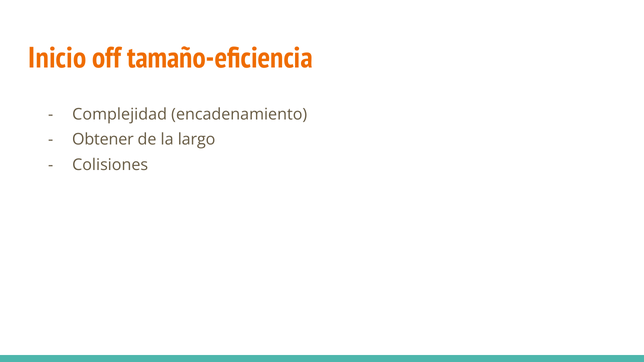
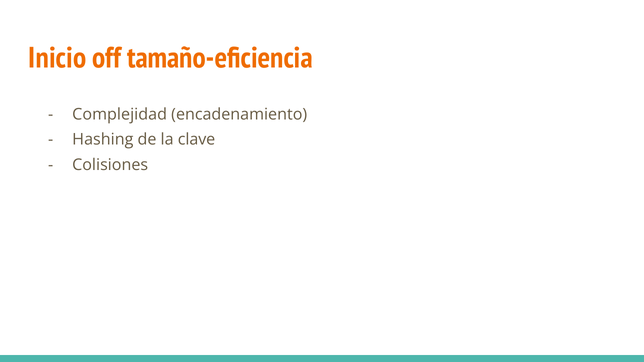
Obtener: Obtener -> Hashing (103, 140)
largo: largo -> clave (197, 140)
